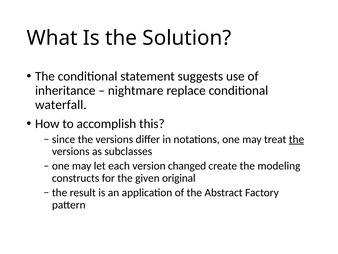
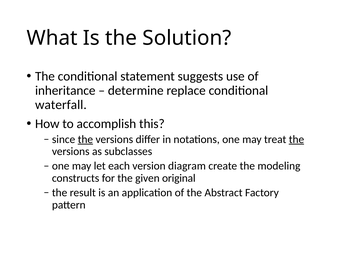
nightmare: nightmare -> determine (136, 90)
the underline: none -> present (85, 139)
changed: changed -> diagram (187, 166)
